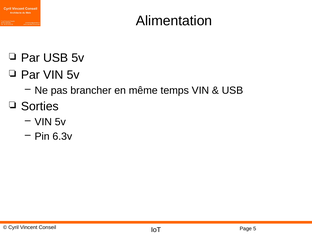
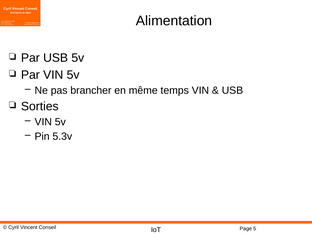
6.3v: 6.3v -> 5.3v (62, 136)
